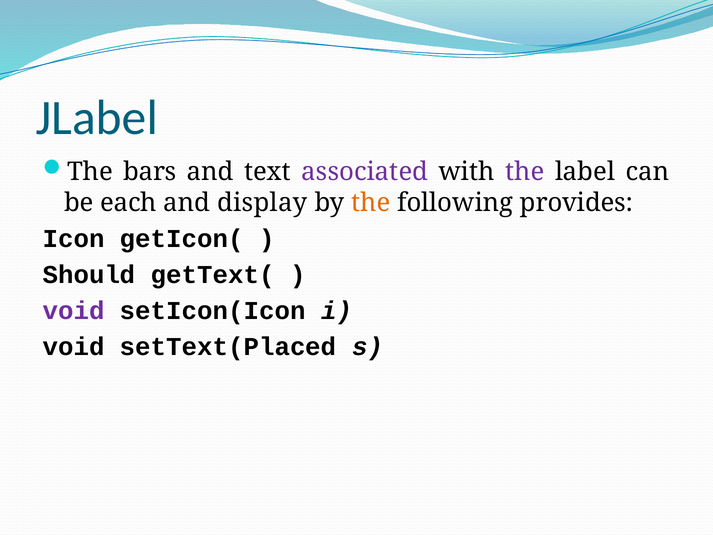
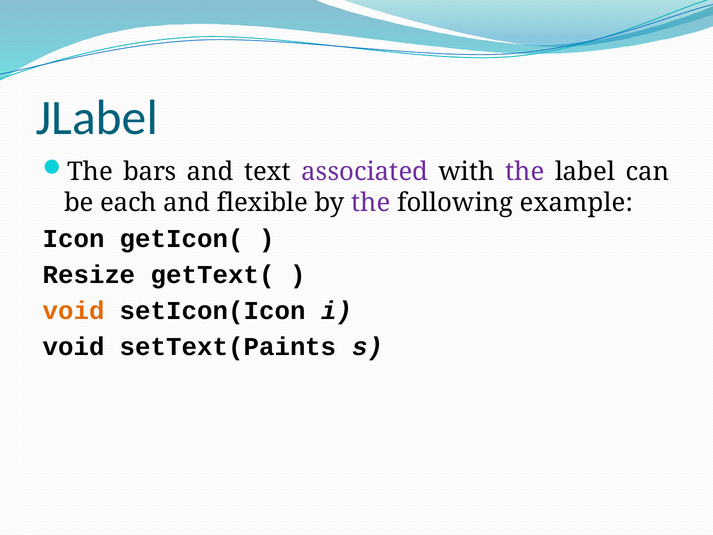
display: display -> flexible (262, 203)
the colour: orange -> purple (371, 203)
provides: provides -> example (576, 203)
Should: Should -> Resize (89, 275)
void colour: purple -> orange (74, 311)
setText(Placed: setText(Placed -> setText(Paints (228, 347)
